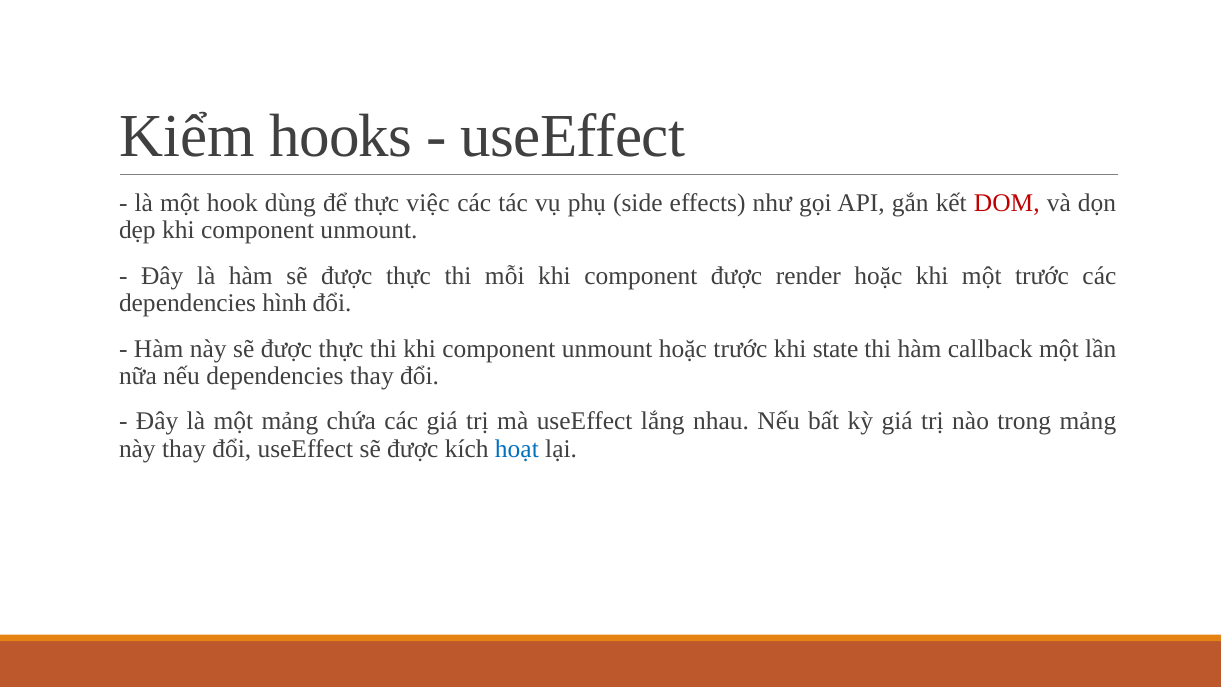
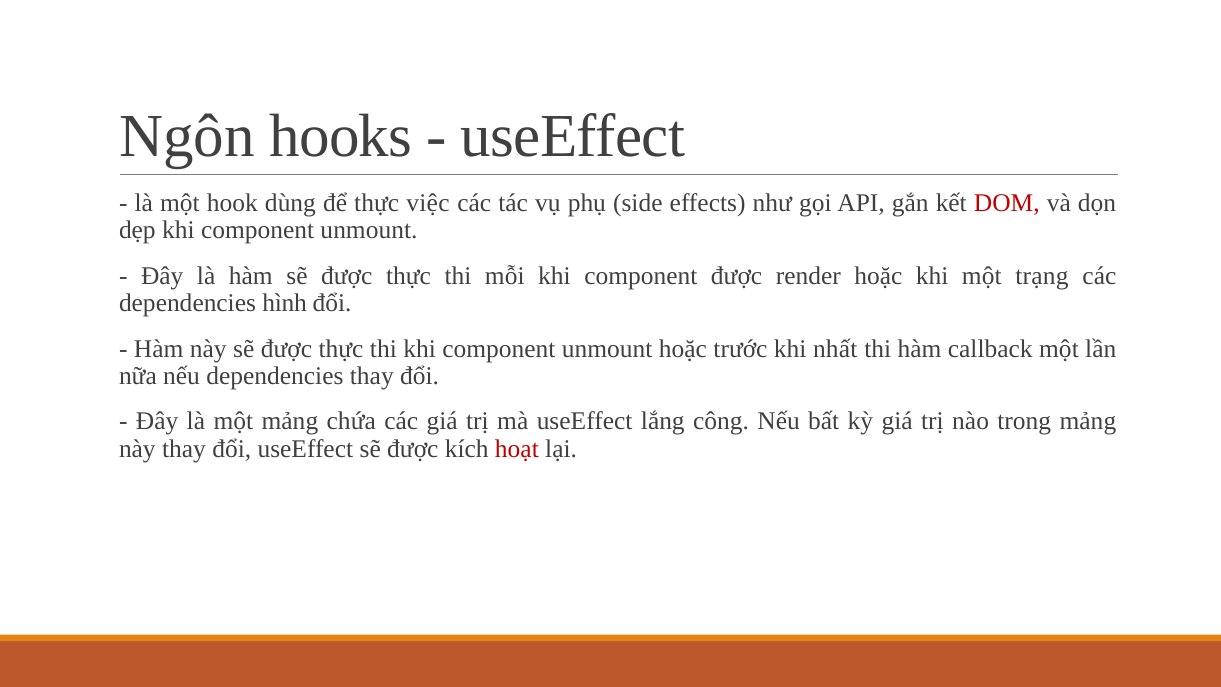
Kiểm: Kiểm -> Ngôn (187, 137)
một trước: trước -> trạng (1042, 276)
state: state -> nhất (835, 349)
nhau: nhau -> công (721, 421)
hoạt colour: blue -> red (517, 449)
